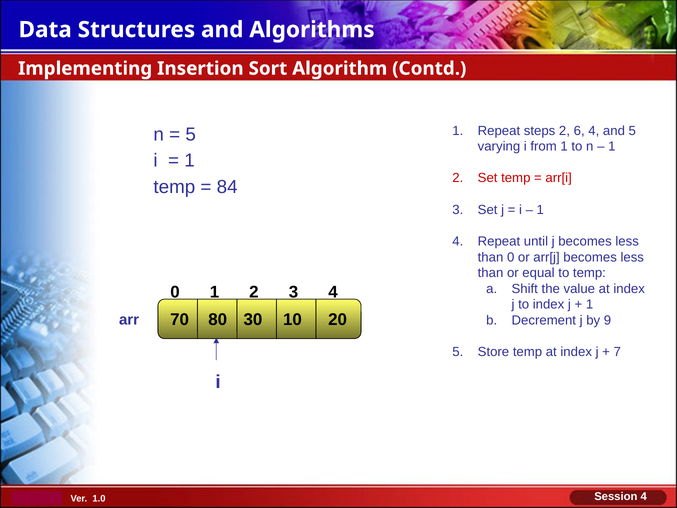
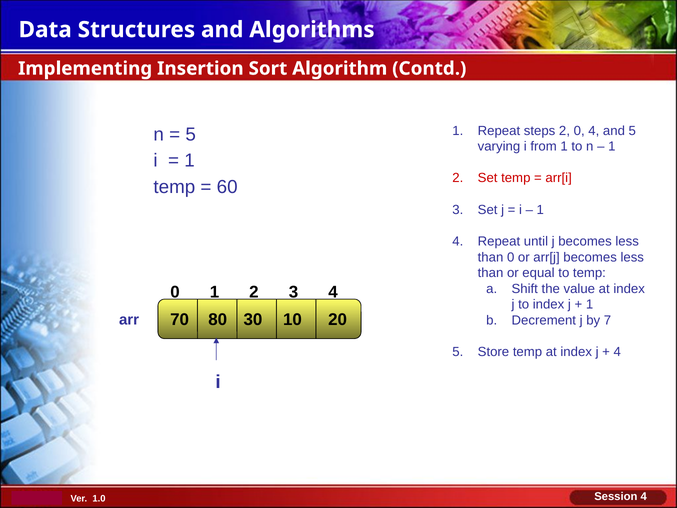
2 6: 6 -> 0 (579, 131)
84: 84 -> 60 (227, 187)
9: 9 -> 7 (608, 320)
7: 7 -> 4 (617, 352)
